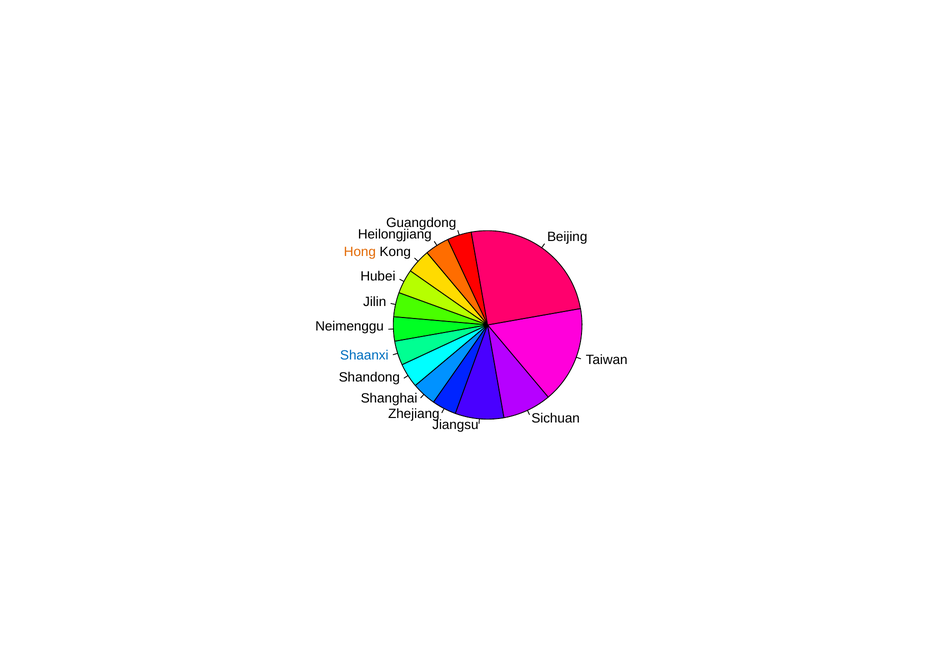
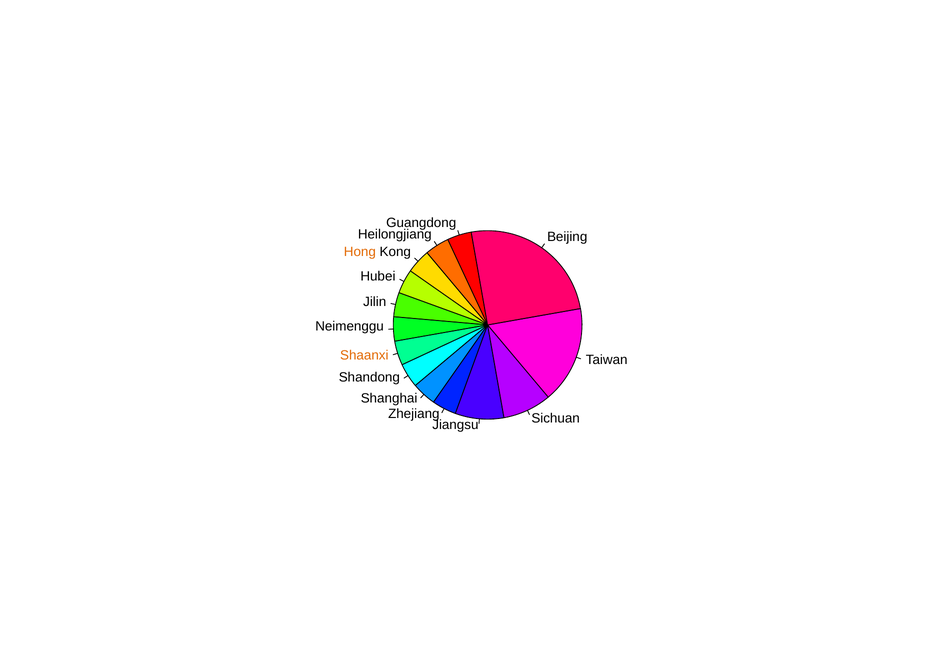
Shaanxi colour: blue -> orange (364, 356)
